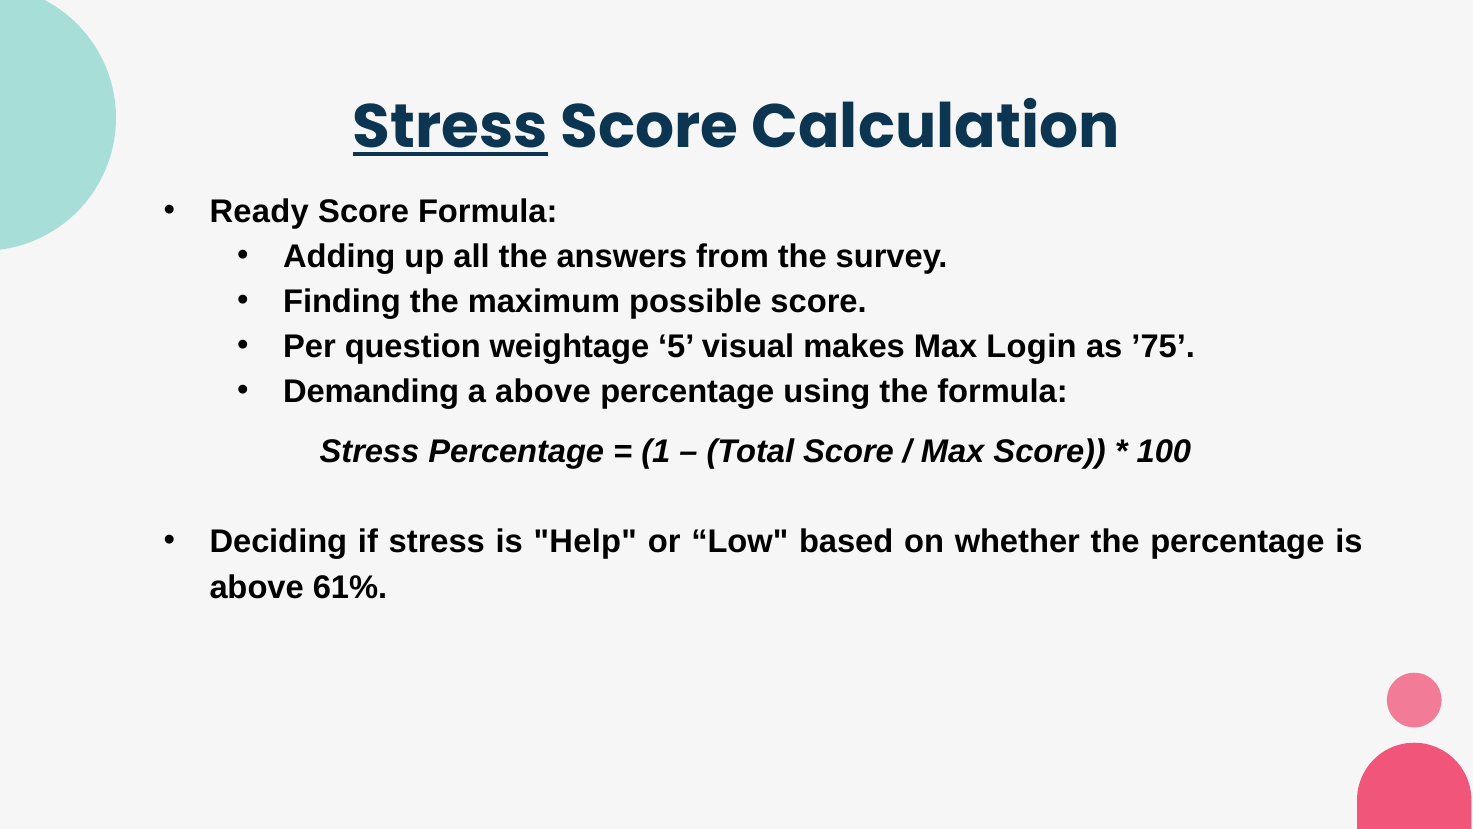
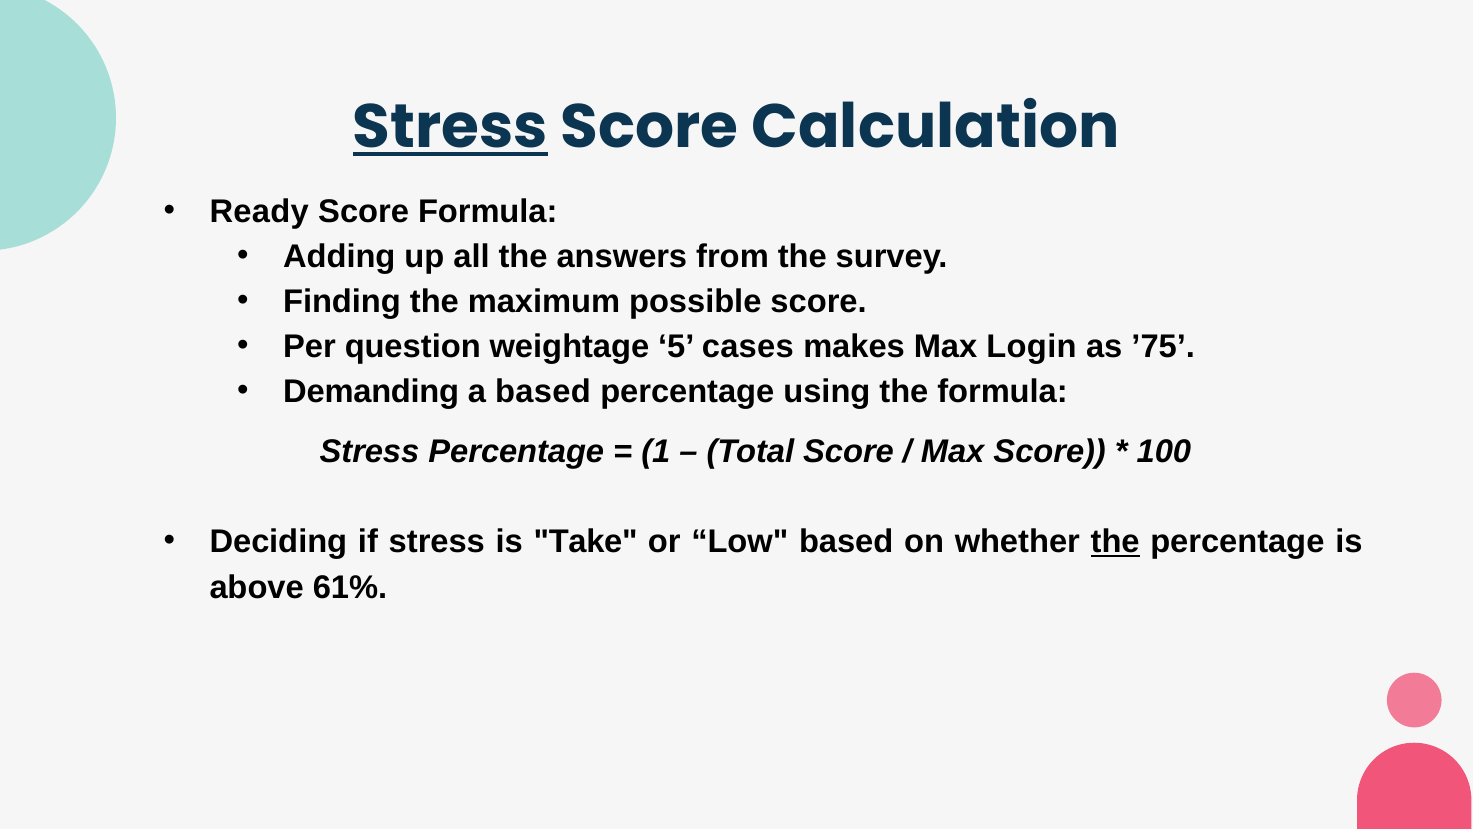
visual: visual -> cases (748, 347)
a above: above -> based (543, 392)
Help: Help -> Take (586, 542)
the underline: none -> present (1115, 542)
